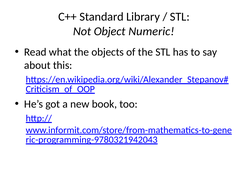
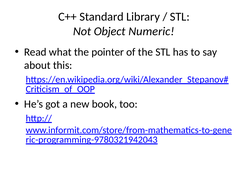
objects: objects -> pointer (108, 52)
